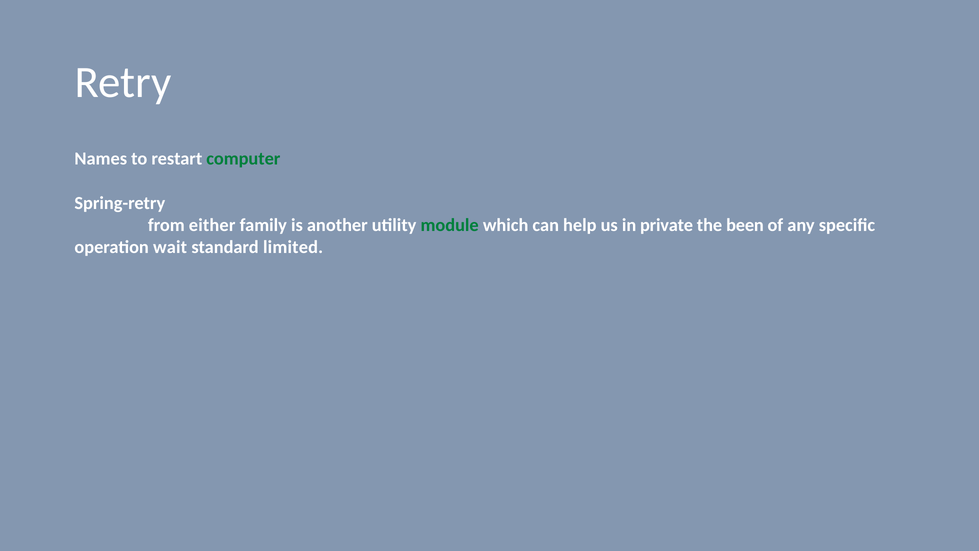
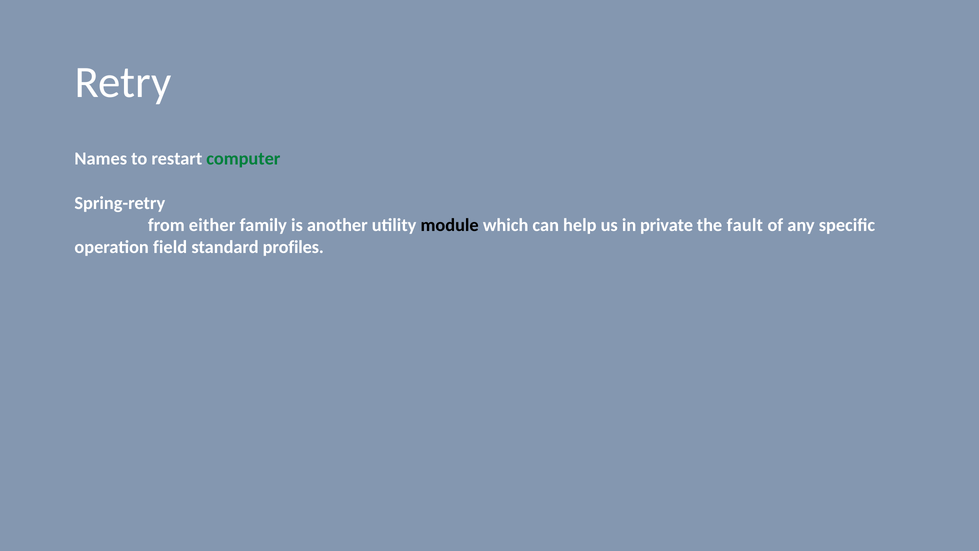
module colour: green -> black (450, 225)
been: been -> fault (745, 225)
wait: wait -> field (170, 247)
limited: limited -> profiles (293, 247)
